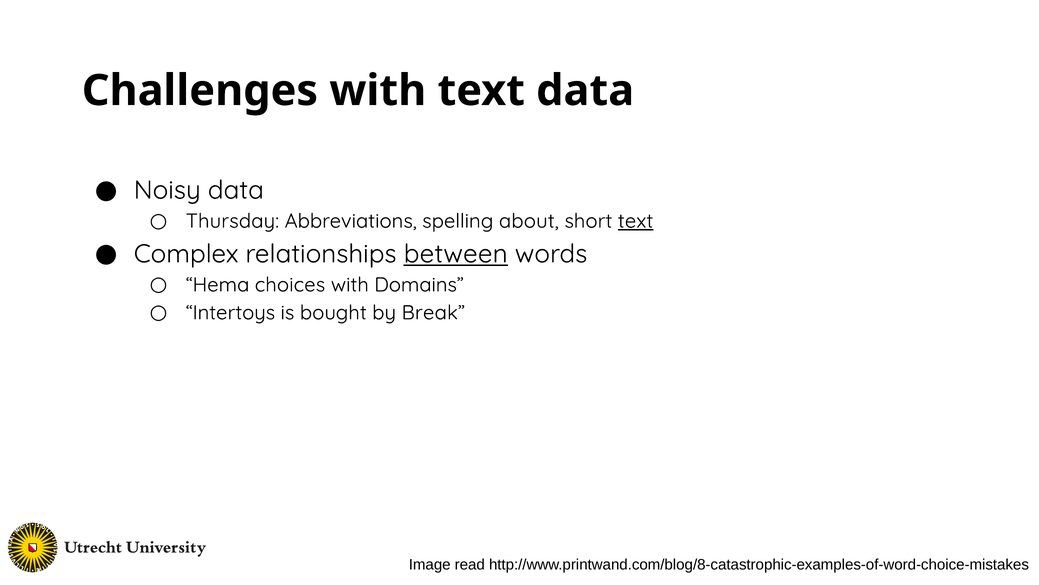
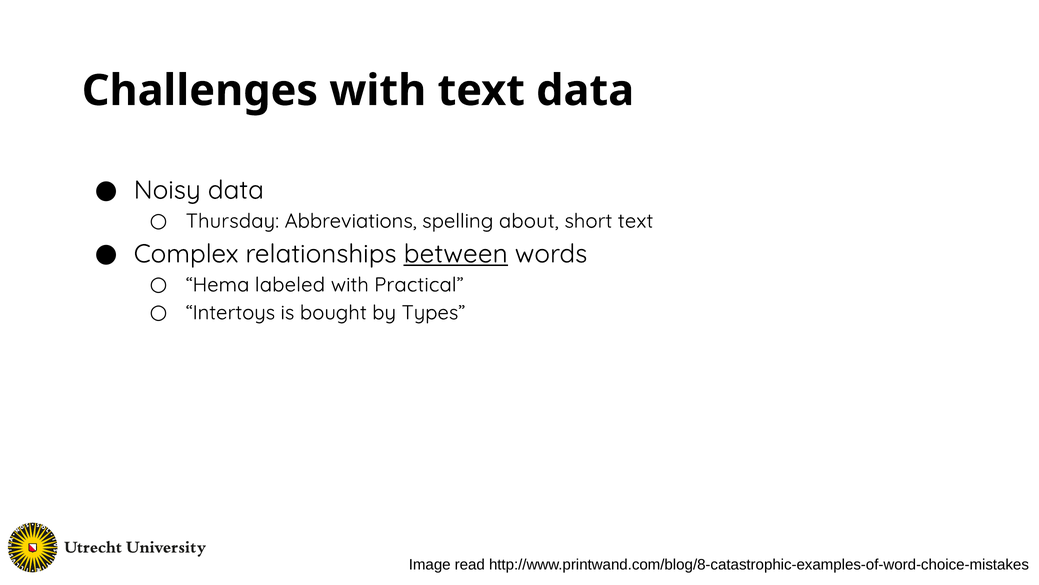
text underline: present -> none (636, 221)
choices: choices -> labeled (290, 285)
Domains: Domains -> Practical (419, 285)
Break: Break -> Types (433, 312)
